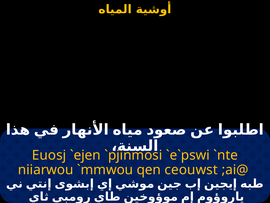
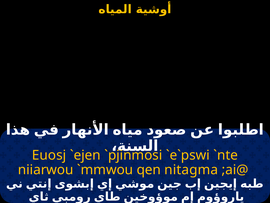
ceouwst: ceouwst -> nitagma (191, 169)
